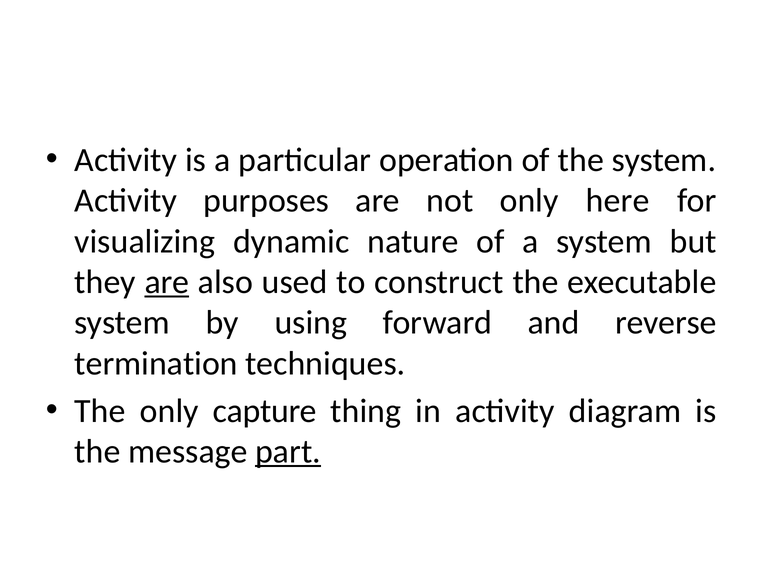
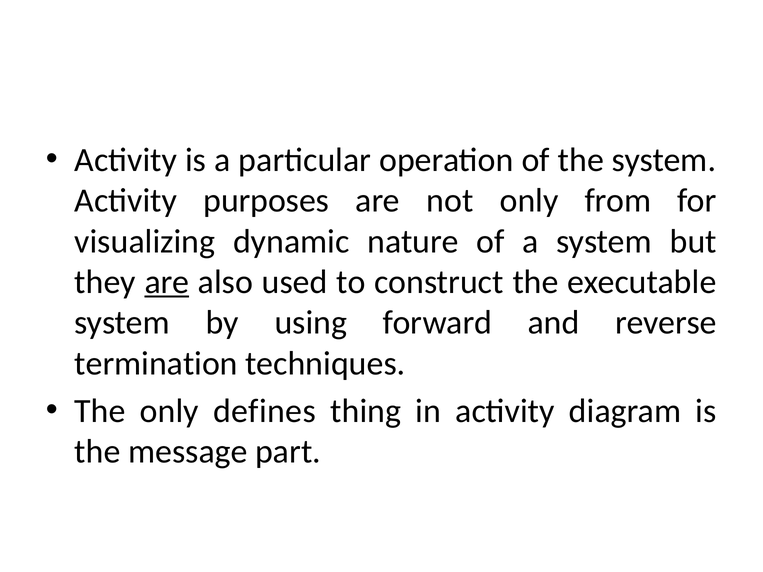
here: here -> from (618, 201)
capture: capture -> defines (264, 411)
part underline: present -> none (288, 452)
